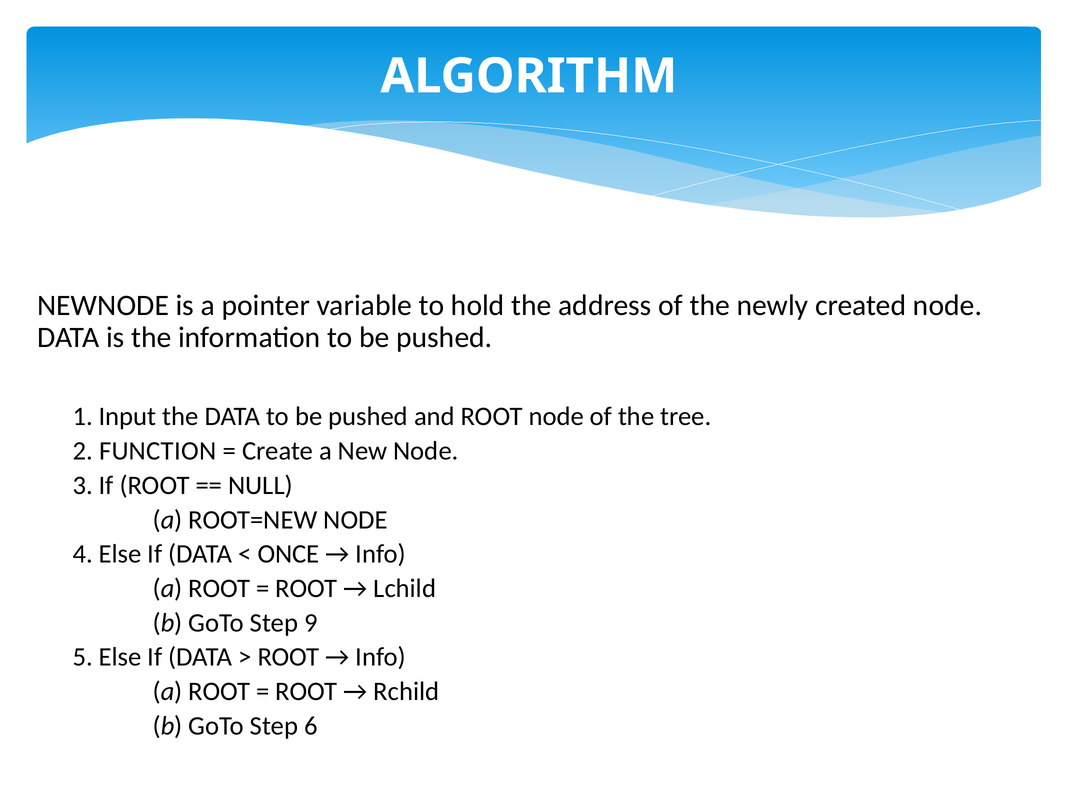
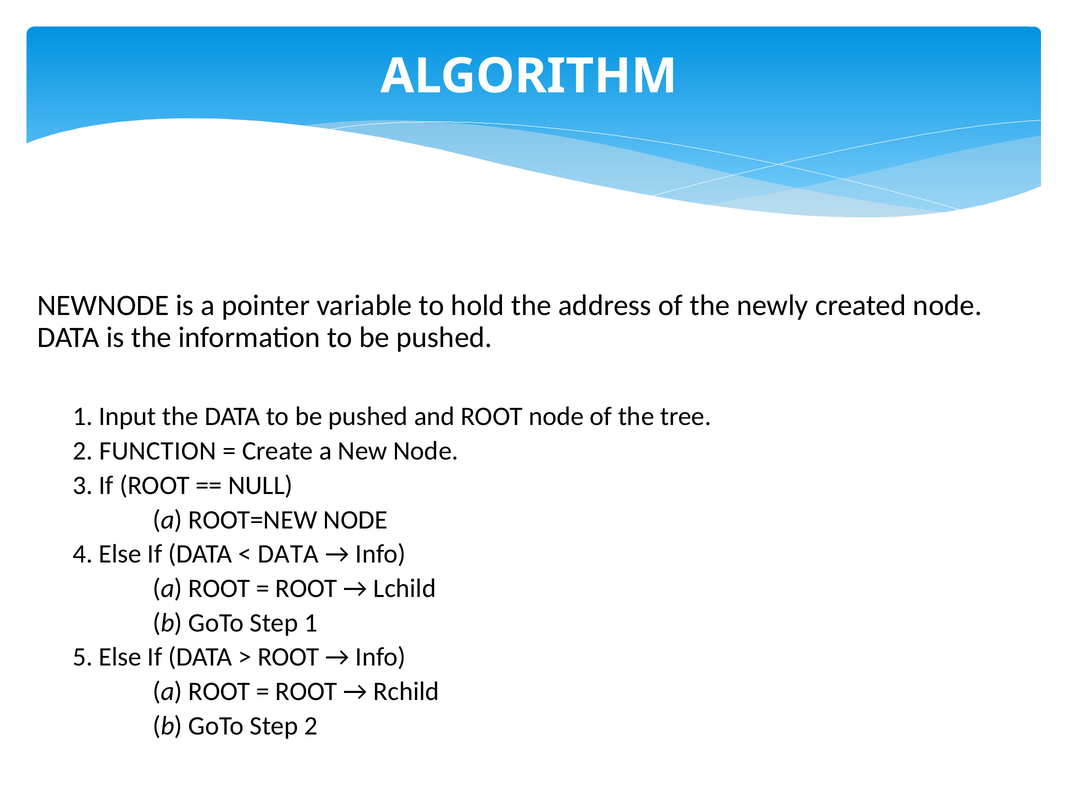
ONCE: ONCE -> DATA (288, 554)
Step 9: 9 -> 1 (311, 623)
Step 6: 6 -> 2 (311, 726)
